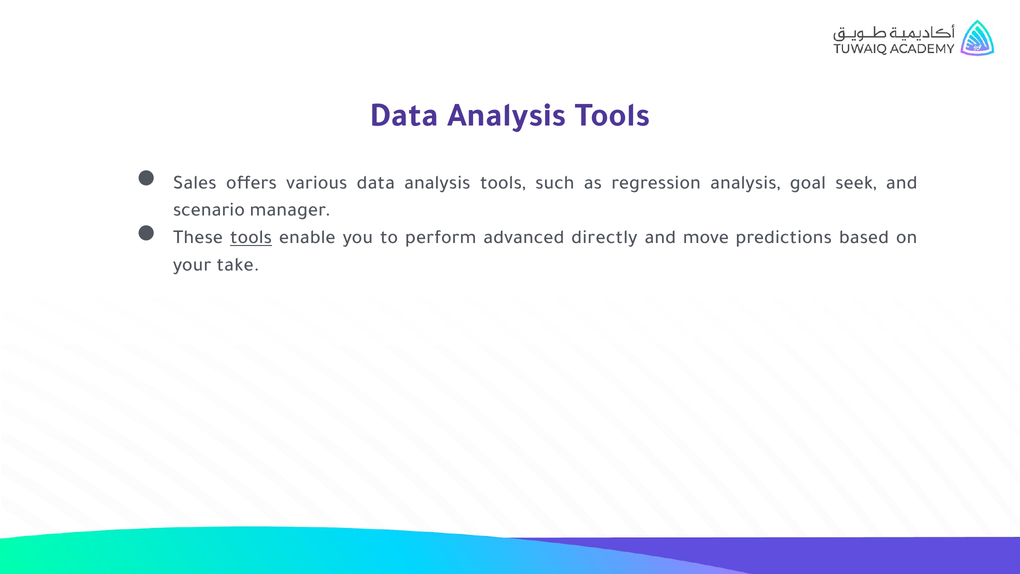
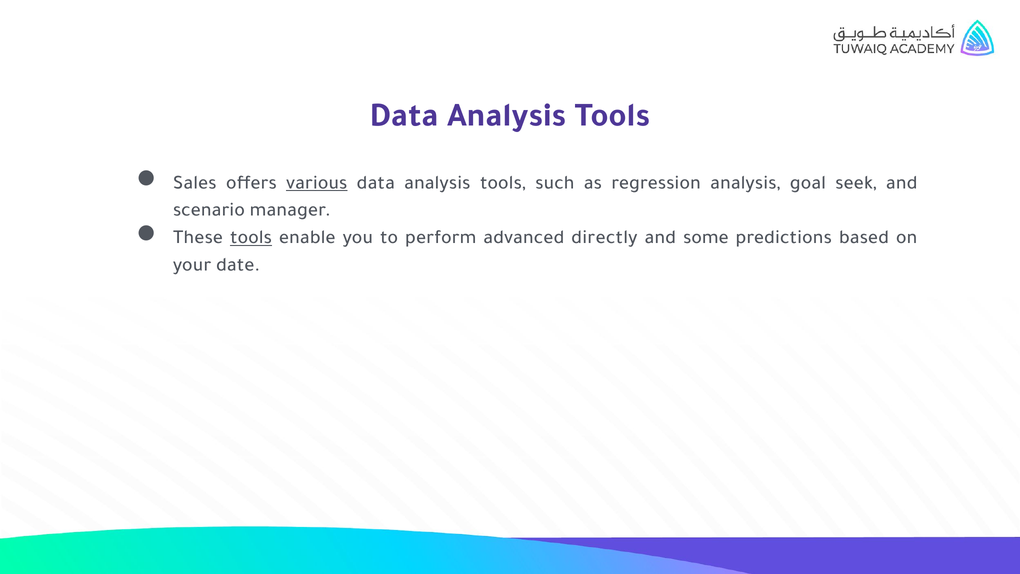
various underline: none -> present (317, 182)
move: move -> some (706, 237)
take: take -> date (238, 264)
